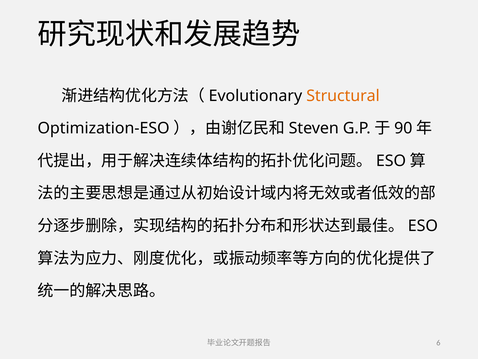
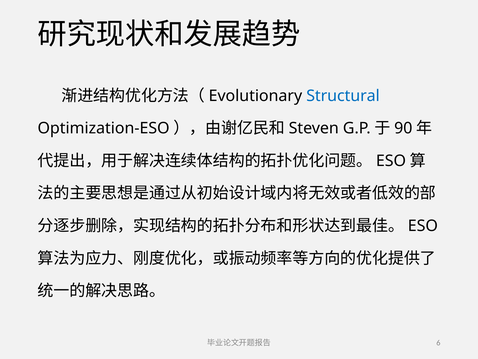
Structural colour: orange -> blue (343, 96)
